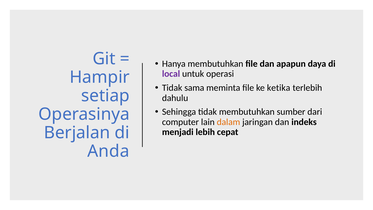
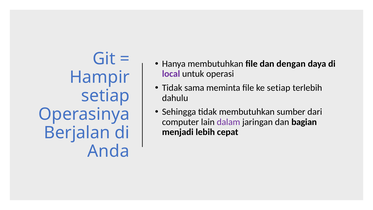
apapun: apapun -> dengan (291, 64)
ke ketika: ketika -> setiap (279, 88)
dalam colour: orange -> purple (228, 122)
indeks: indeks -> bagian (304, 122)
